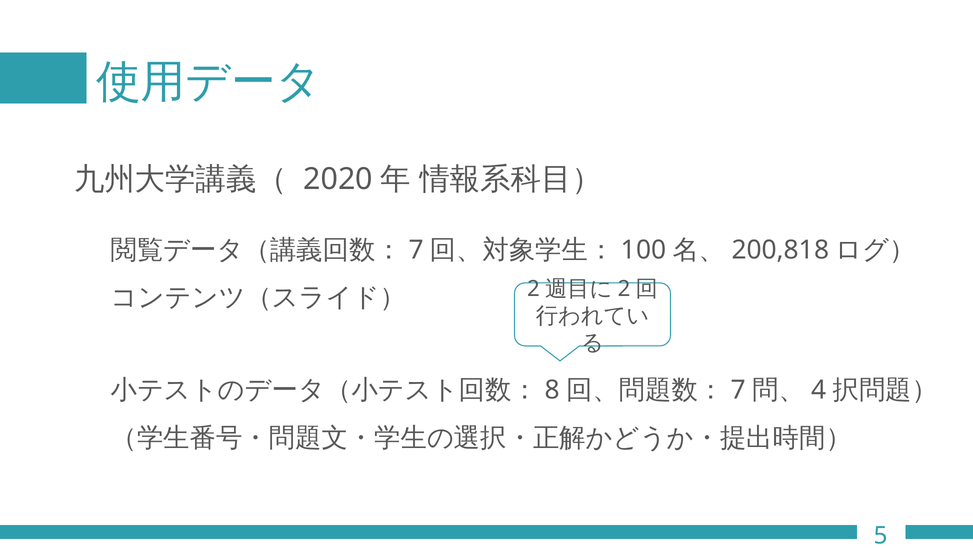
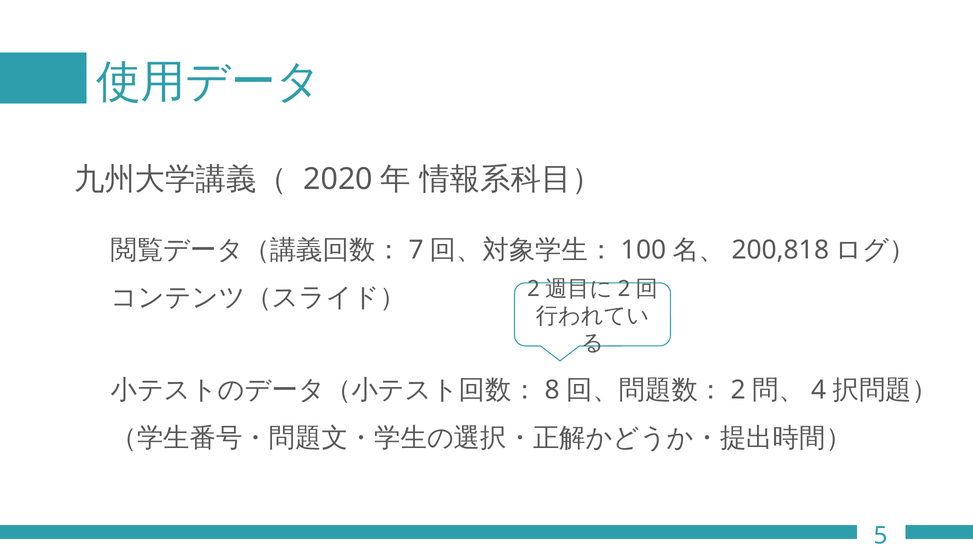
7: 7 -> 2 (738, 390)
